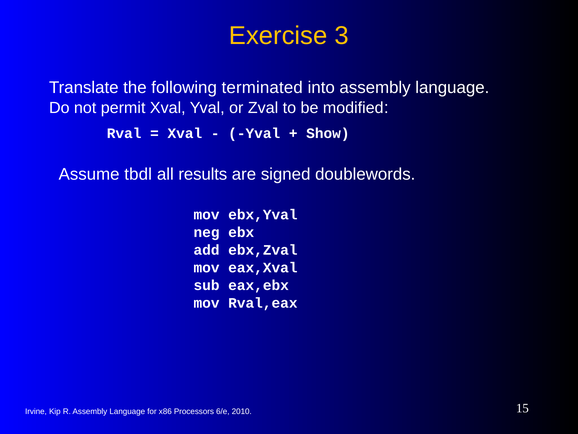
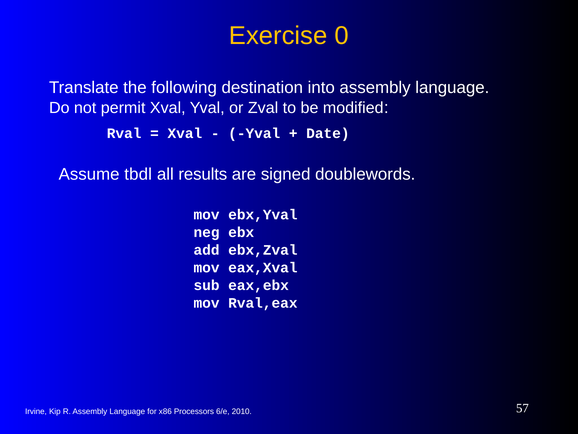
3: 3 -> 0 (342, 35)
terminated: terminated -> destination (262, 87)
Show: Show -> Date (328, 133)
15: 15 -> 57 (522, 408)
